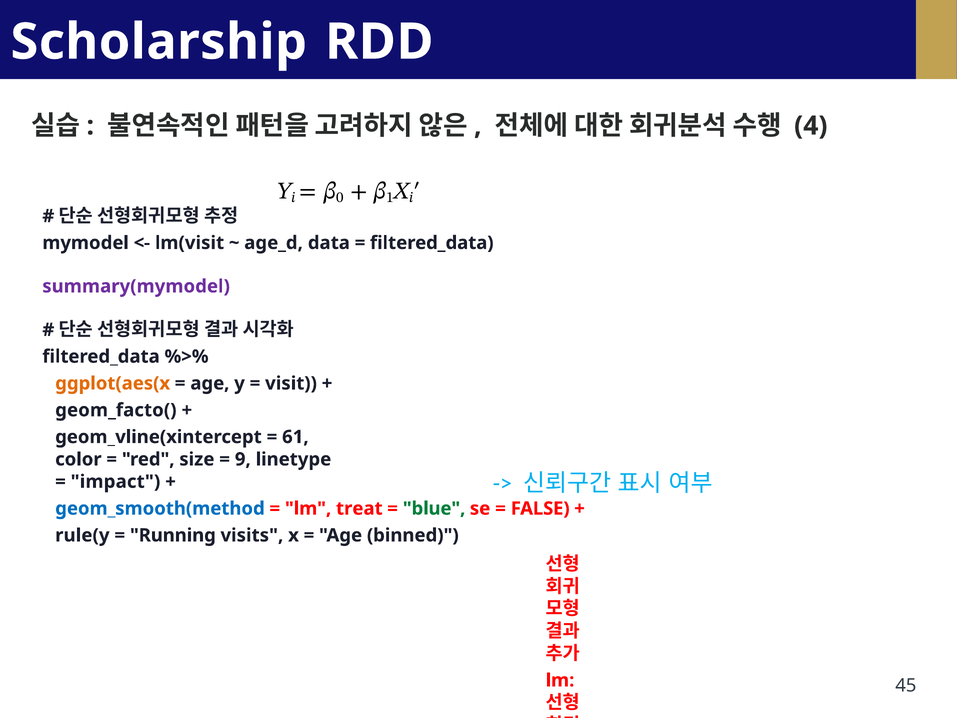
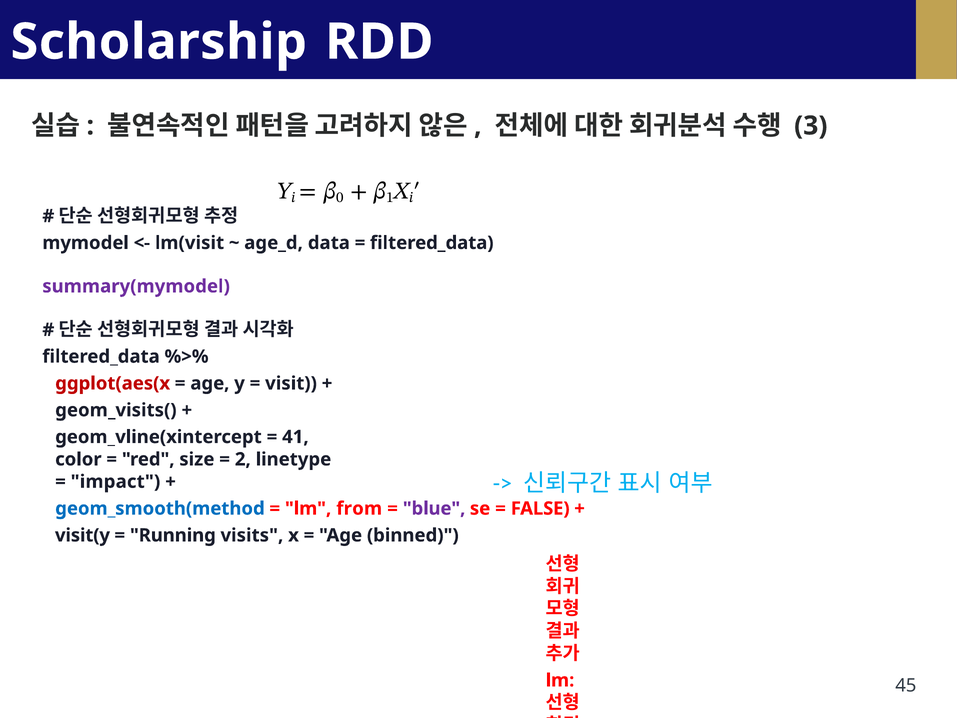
4: 4 -> 3 (811, 126)
ggplot(aes(x colour: orange -> red (113, 383)
geom_facto(: geom_facto( -> geom_visits( (116, 410)
61: 61 -> 41 (295, 437)
9: 9 -> 2 (243, 459)
treat: treat -> from (359, 508)
blue colour: green -> purple (434, 508)
rule(y: rule(y -> visit(y (82, 535)
